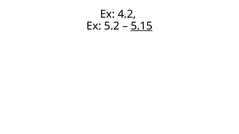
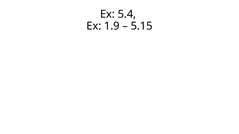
4.2: 4.2 -> 5.4 (127, 14)
5.2: 5.2 -> 1.9 (112, 26)
5.15 underline: present -> none (142, 26)
